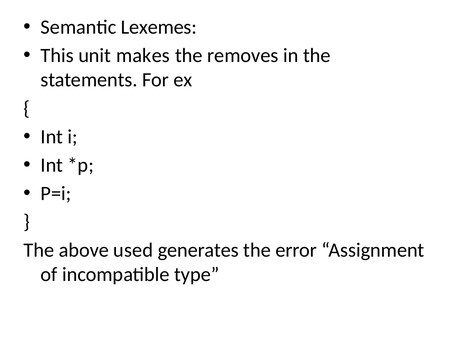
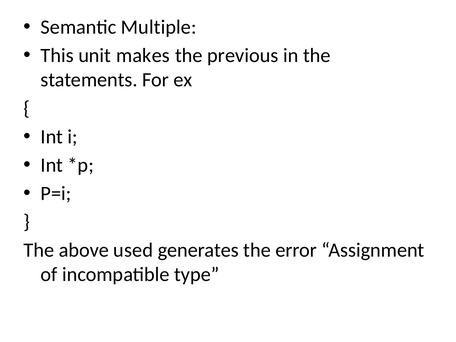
Lexemes: Lexemes -> Multiple (159, 27)
removes: removes -> previous (243, 56)
